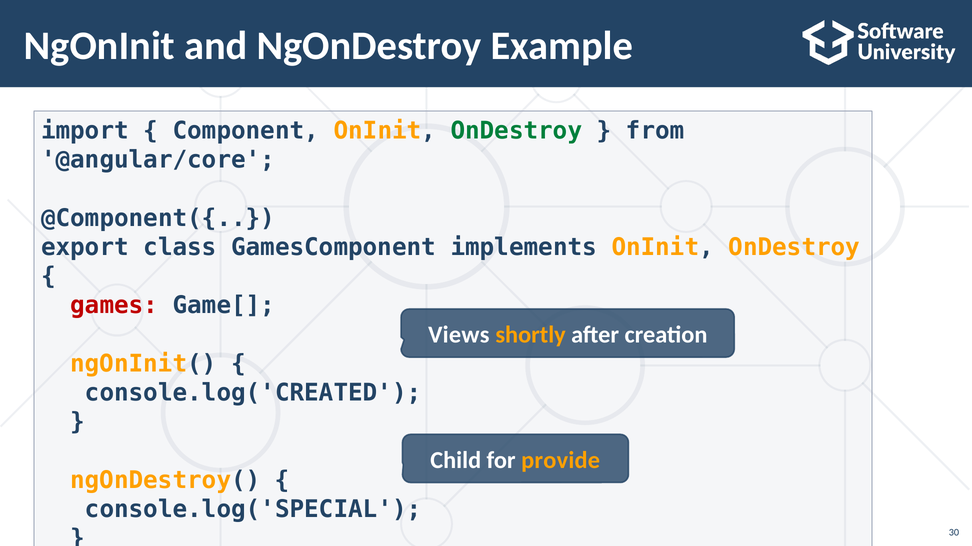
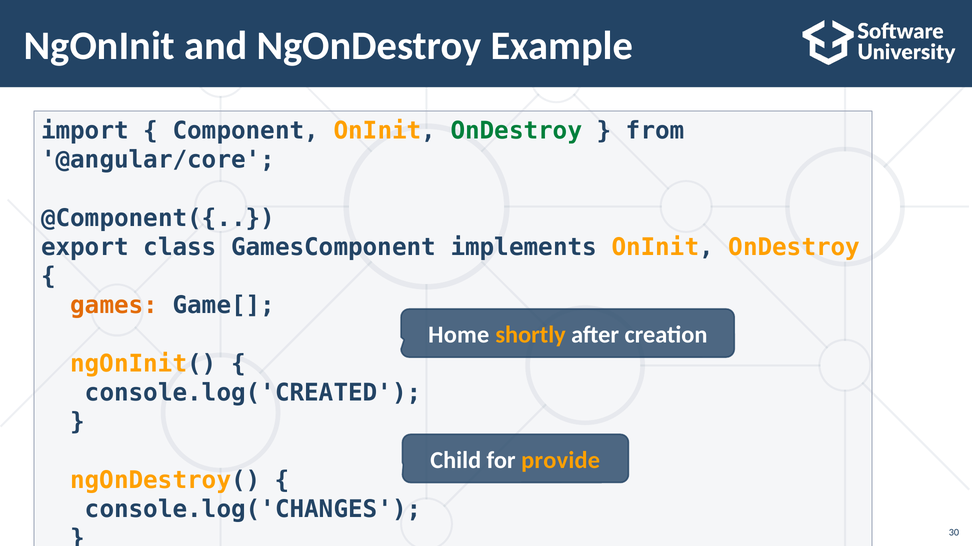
games colour: red -> orange (114, 306)
Views: Views -> Home (459, 335)
console.log('SPECIAL: console.log('SPECIAL -> console.log('CHANGES (253, 510)
